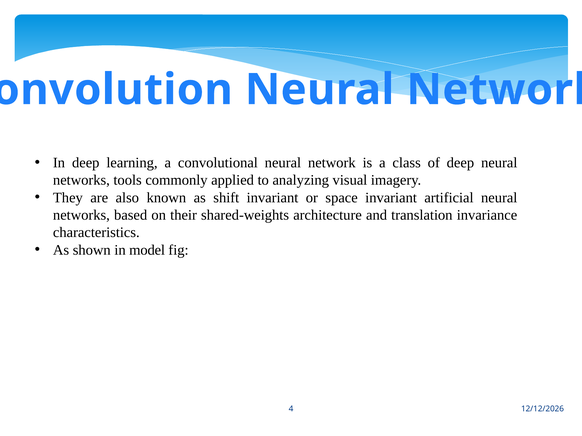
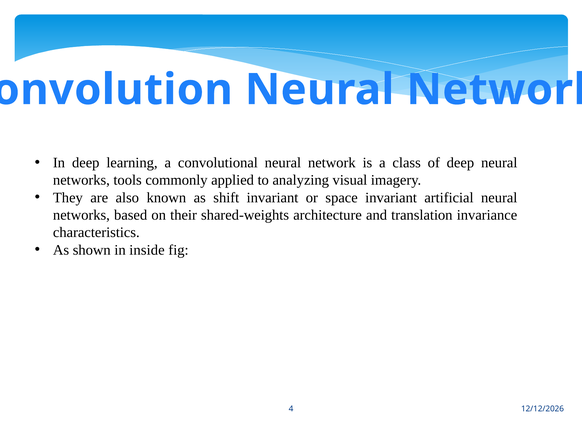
model: model -> inside (147, 250)
